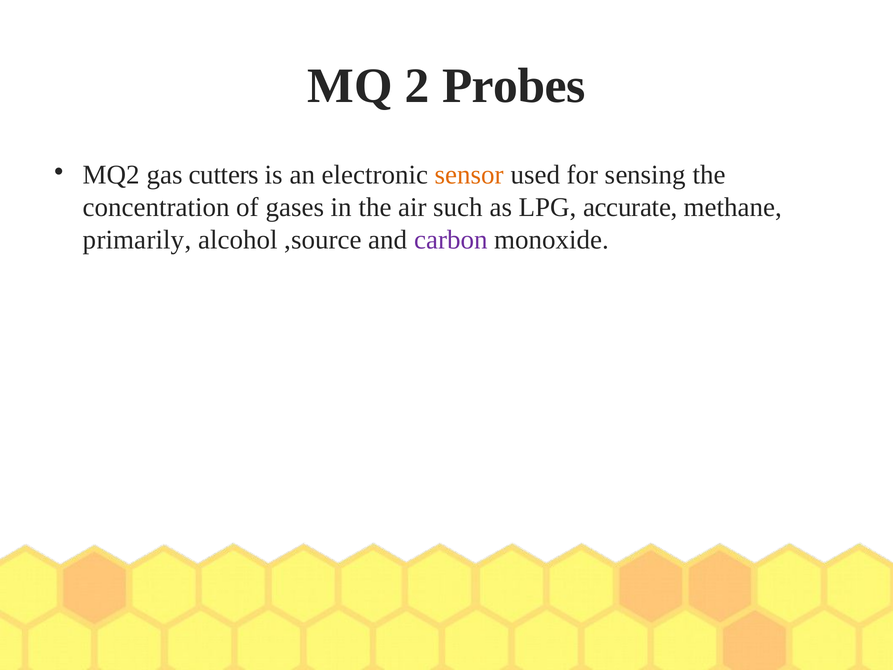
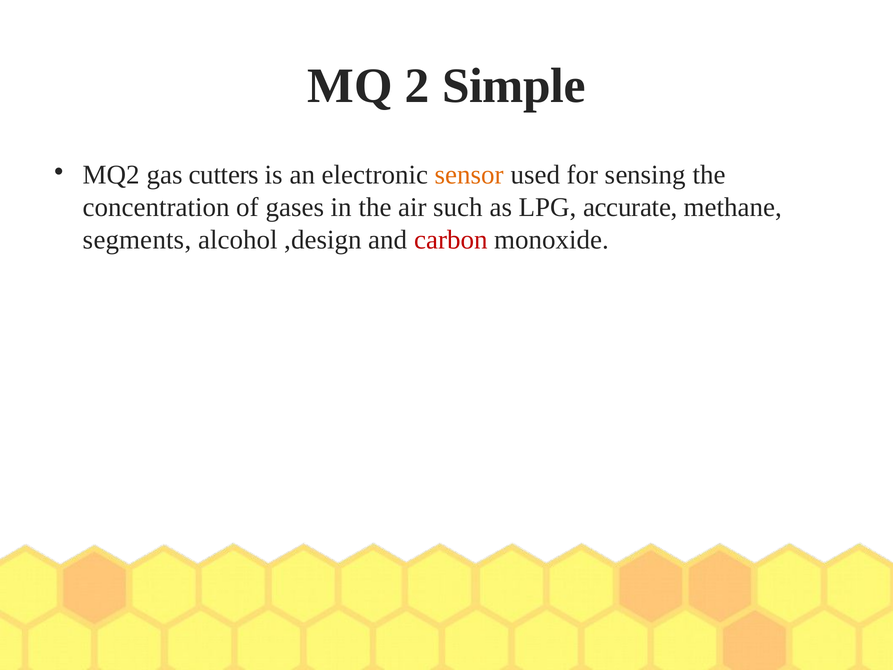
Probes: Probes -> Simple (514, 86)
primarily: primarily -> segments (137, 240)
,source: ,source -> ,design (323, 240)
carbon colour: purple -> red (451, 240)
